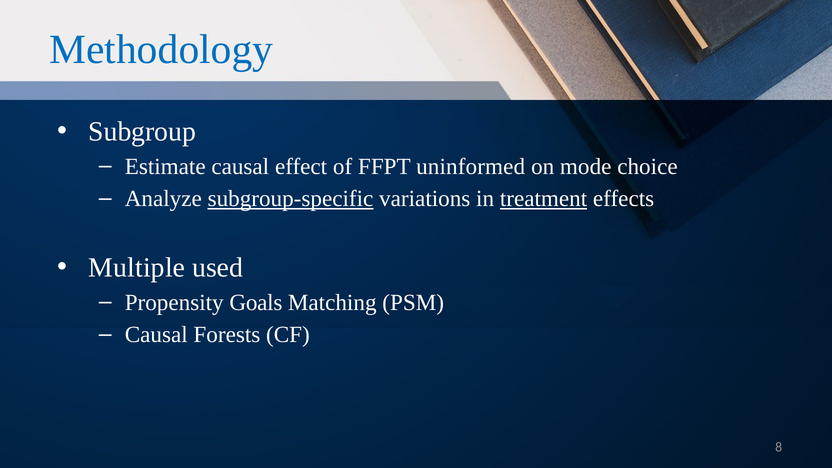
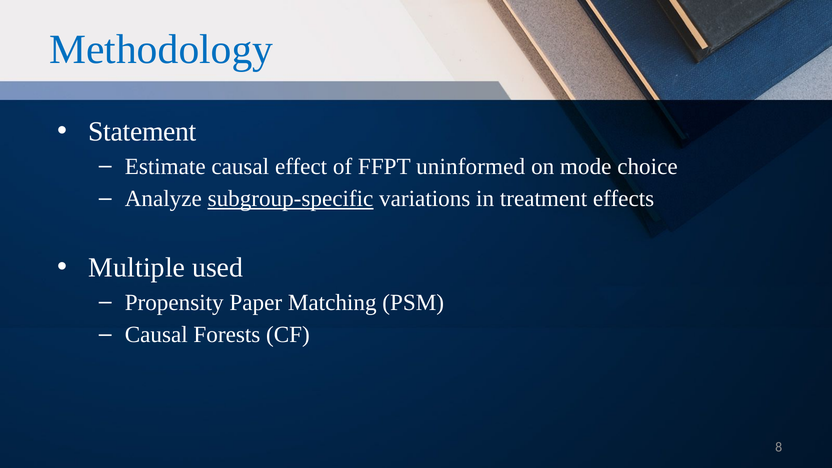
Subgroup: Subgroup -> Statement (142, 132)
treatment underline: present -> none (544, 199)
Goals: Goals -> Paper (256, 302)
